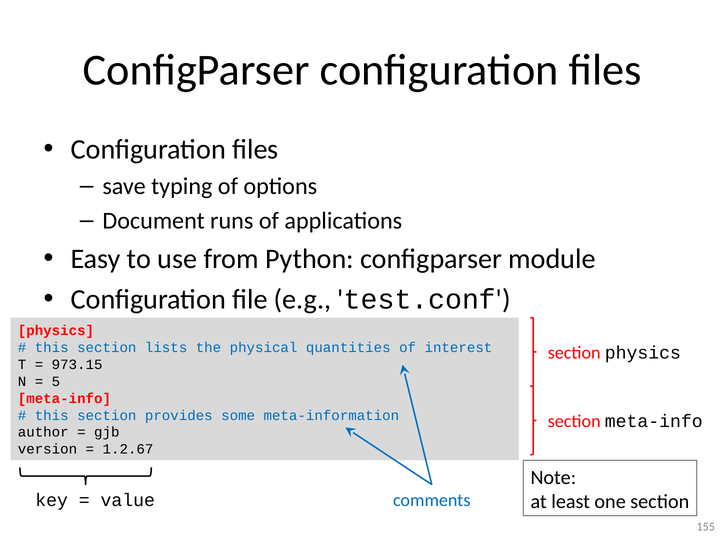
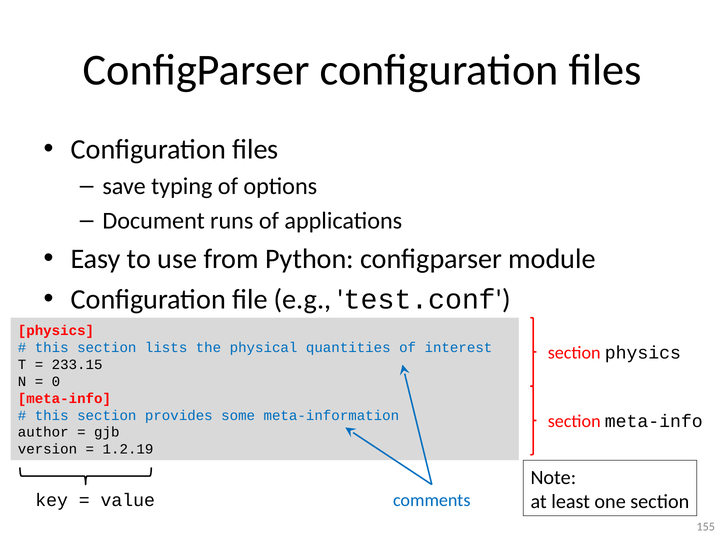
973.15: 973.15 -> 233.15 (77, 364)
5: 5 -> 0 (56, 381)
1.2.67: 1.2.67 -> 1.2.19 (128, 449)
